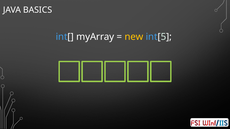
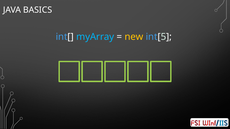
myArray colour: white -> light blue (95, 37)
